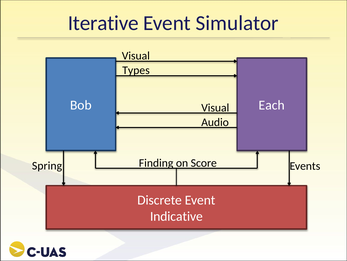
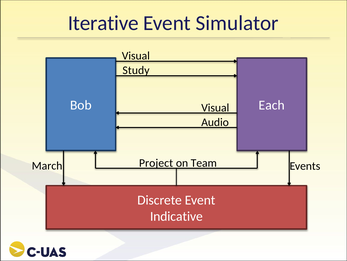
Types: Types -> Study (136, 70)
Finding: Finding -> Project (156, 163)
Score: Score -> Team (204, 163)
Spring: Spring -> March (47, 165)
